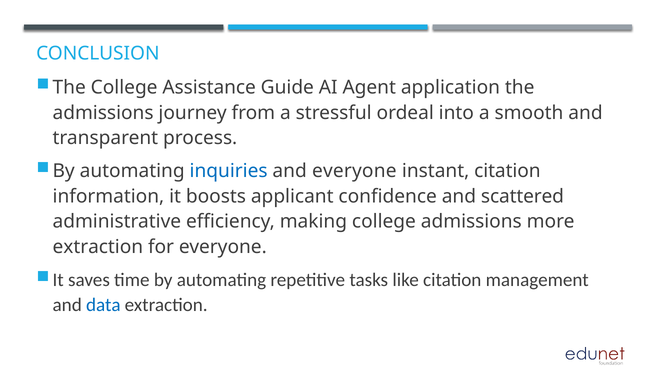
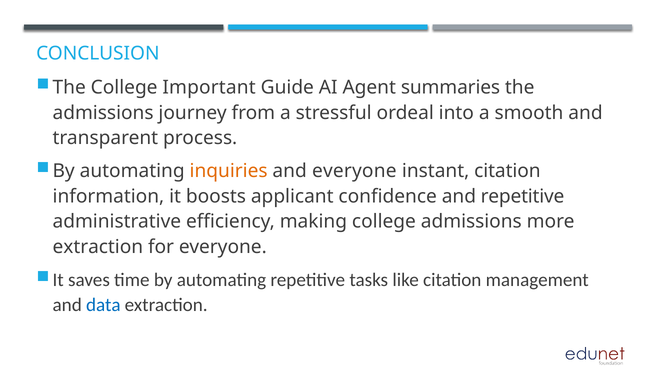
Assistance: Assistance -> Important (209, 88)
application: application -> summaries (451, 88)
inquiries colour: blue -> orange (229, 171)
and scattered: scattered -> repetitive (523, 196)
